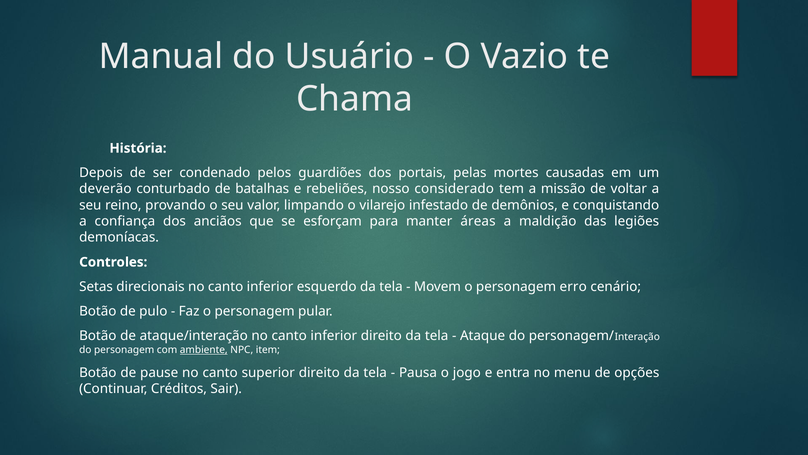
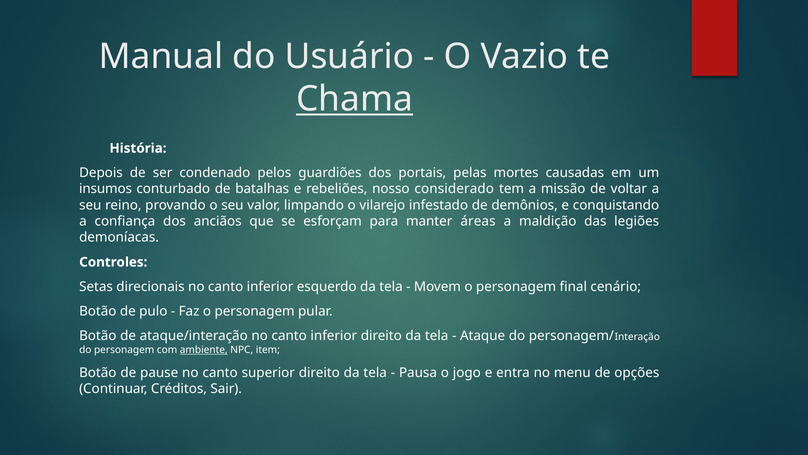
Chama underline: none -> present (354, 99)
deverão: deverão -> insumos (106, 189)
erro: erro -> final (573, 286)
